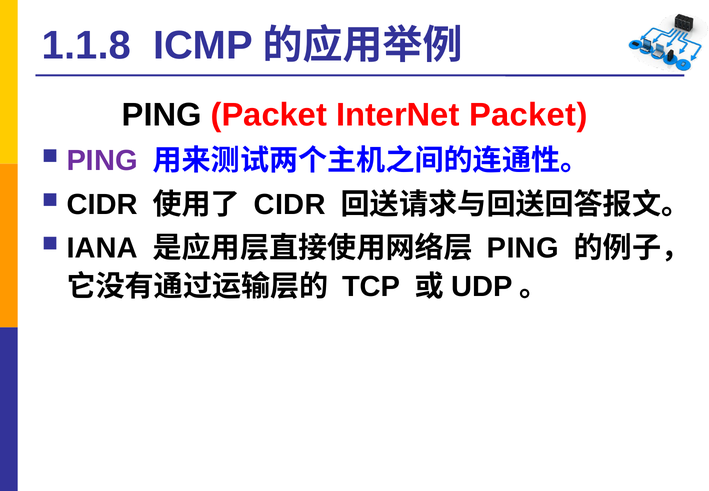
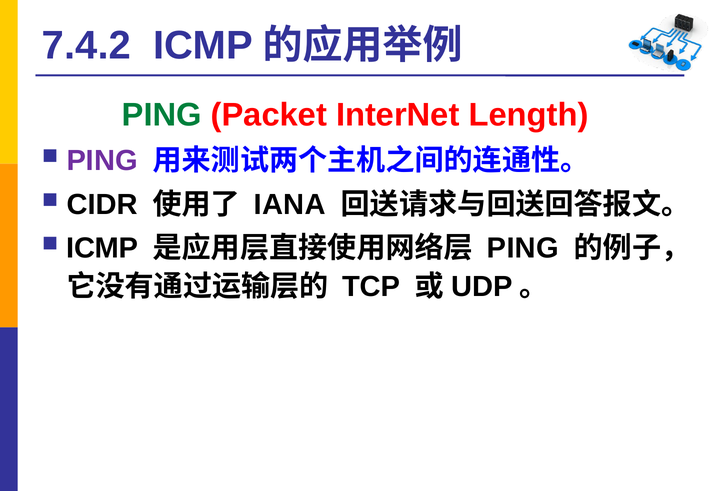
1.1.8: 1.1.8 -> 7.4.2 (86, 46)
PING colour: black -> green (162, 115)
InterNet Packet: Packet -> Length (529, 115)
CIDR: CIDR -> IANA (290, 204)
IANA: IANA -> ICMP (102, 248)
